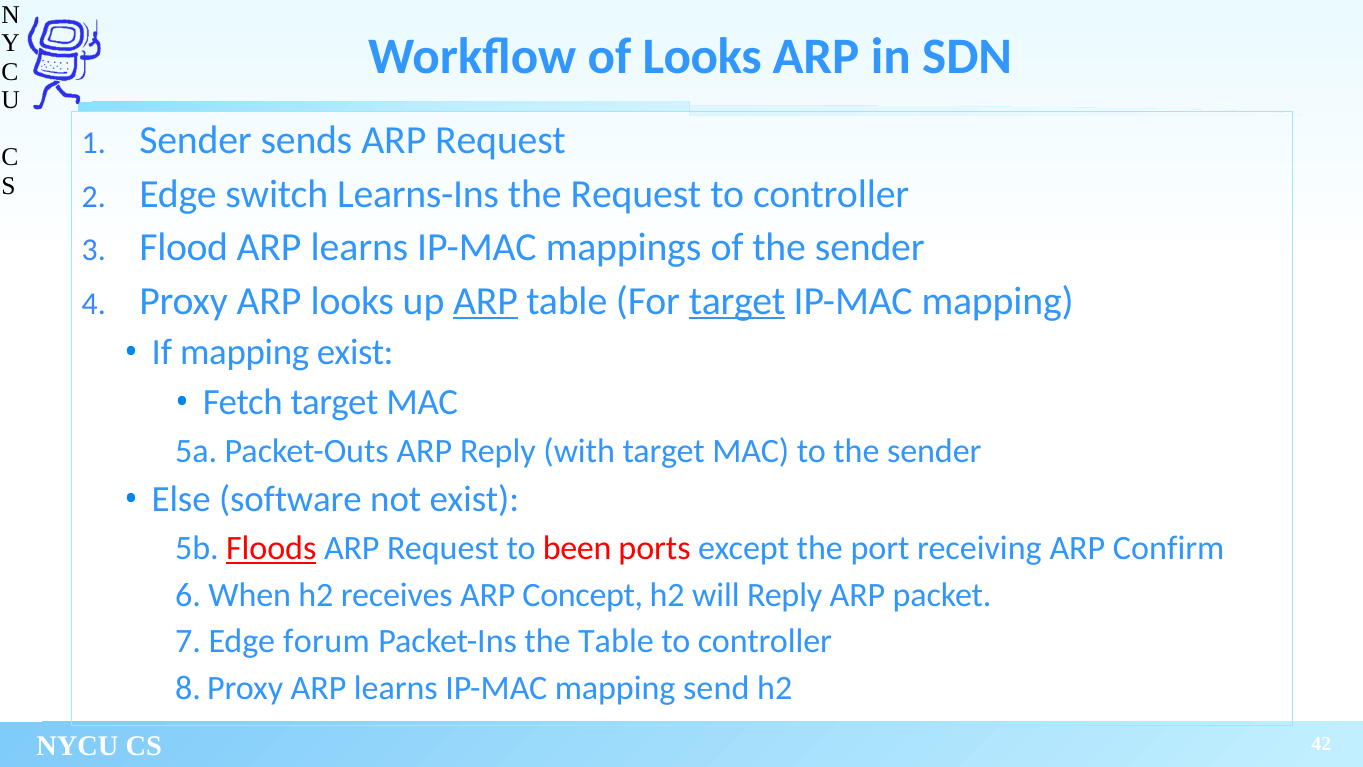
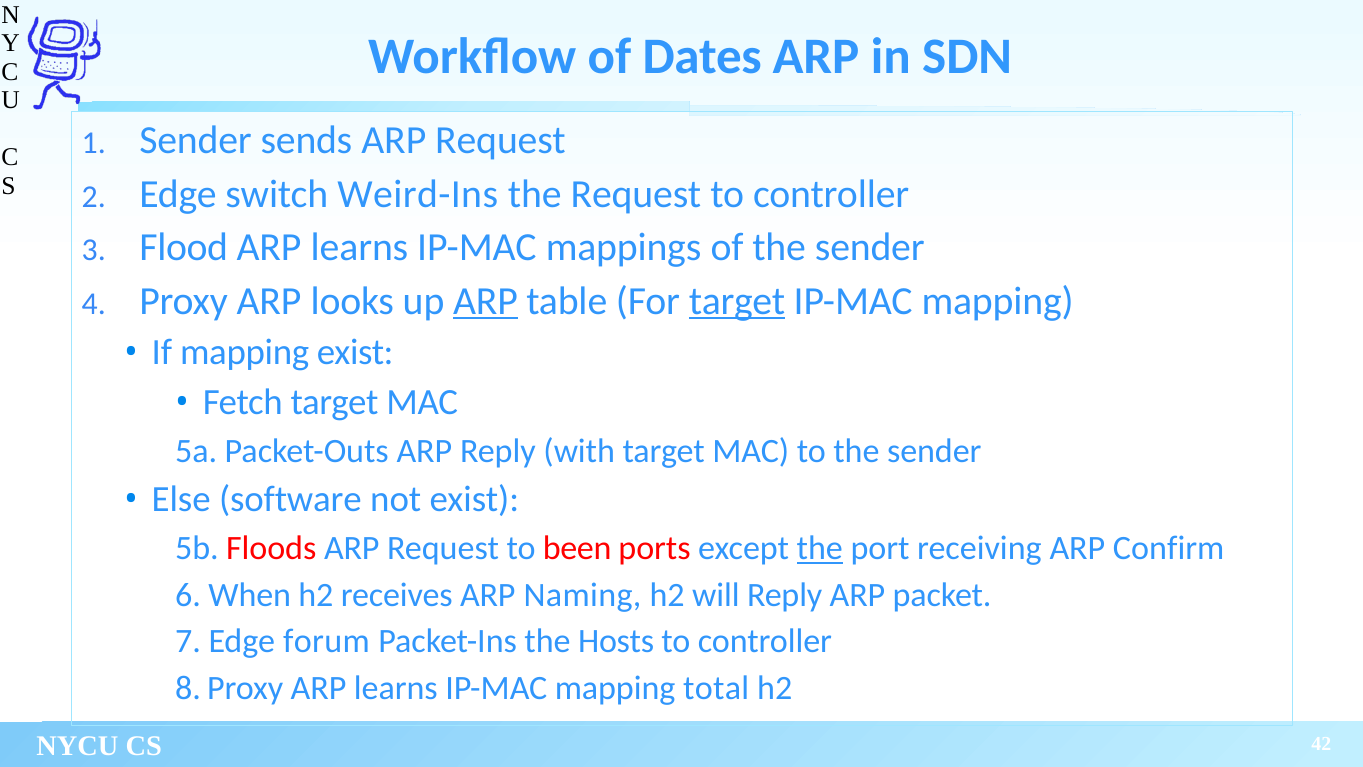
of Looks: Looks -> Dates (702, 56)
Learns-Ins: Learns-Ins -> Weird-Ins (418, 194)
Floods underline: present -> none (271, 548)
the underline: none -> present (820, 548)
Concept: Concept -> Naming (582, 595)
the Table: Table -> Hosts (616, 641)
send: send -> total (716, 688)
